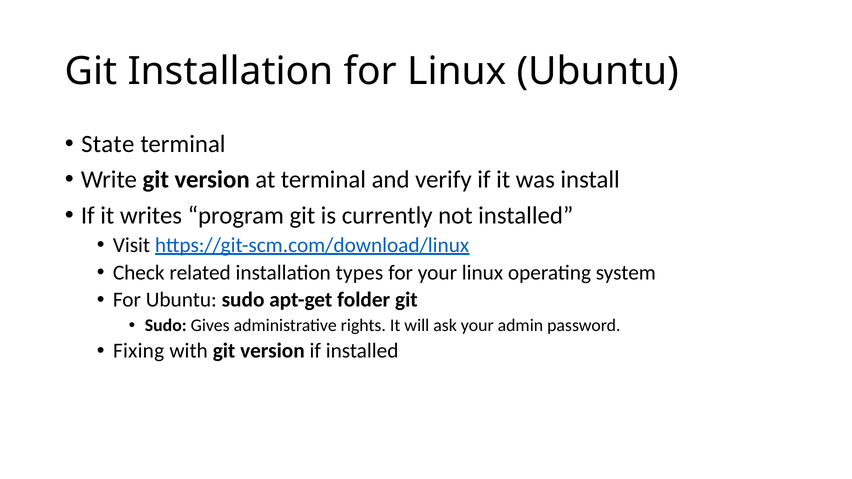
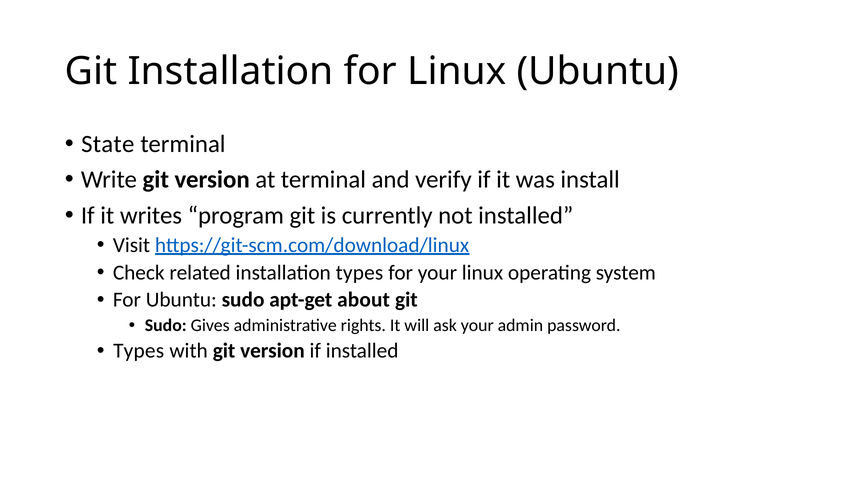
folder: folder -> about (364, 300)
Fixing: Fixing -> Types (139, 351)
